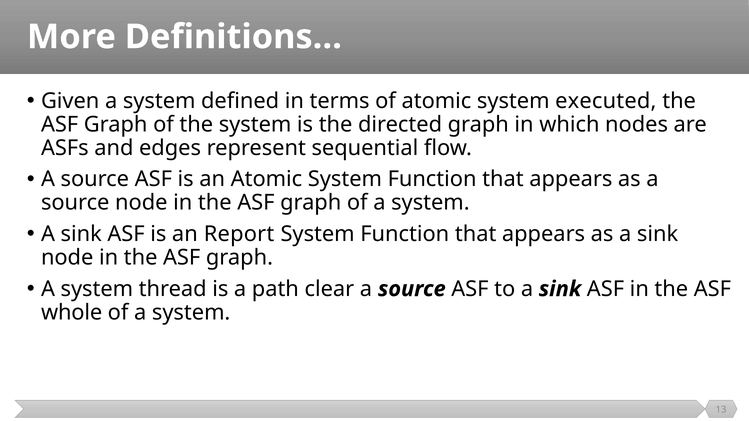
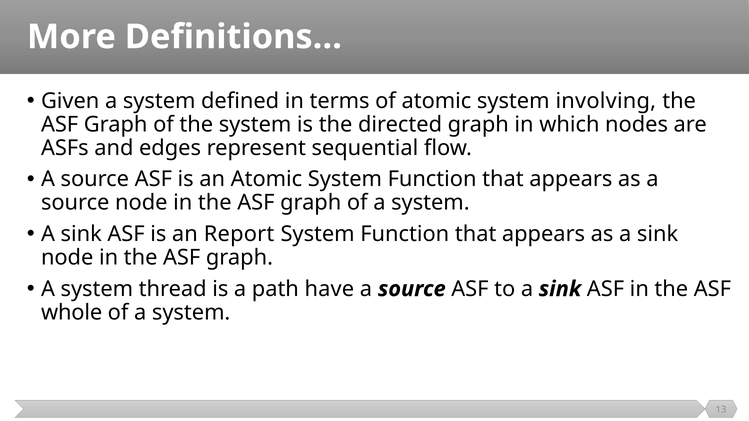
executed: executed -> involving (606, 101)
clear: clear -> have (329, 289)
